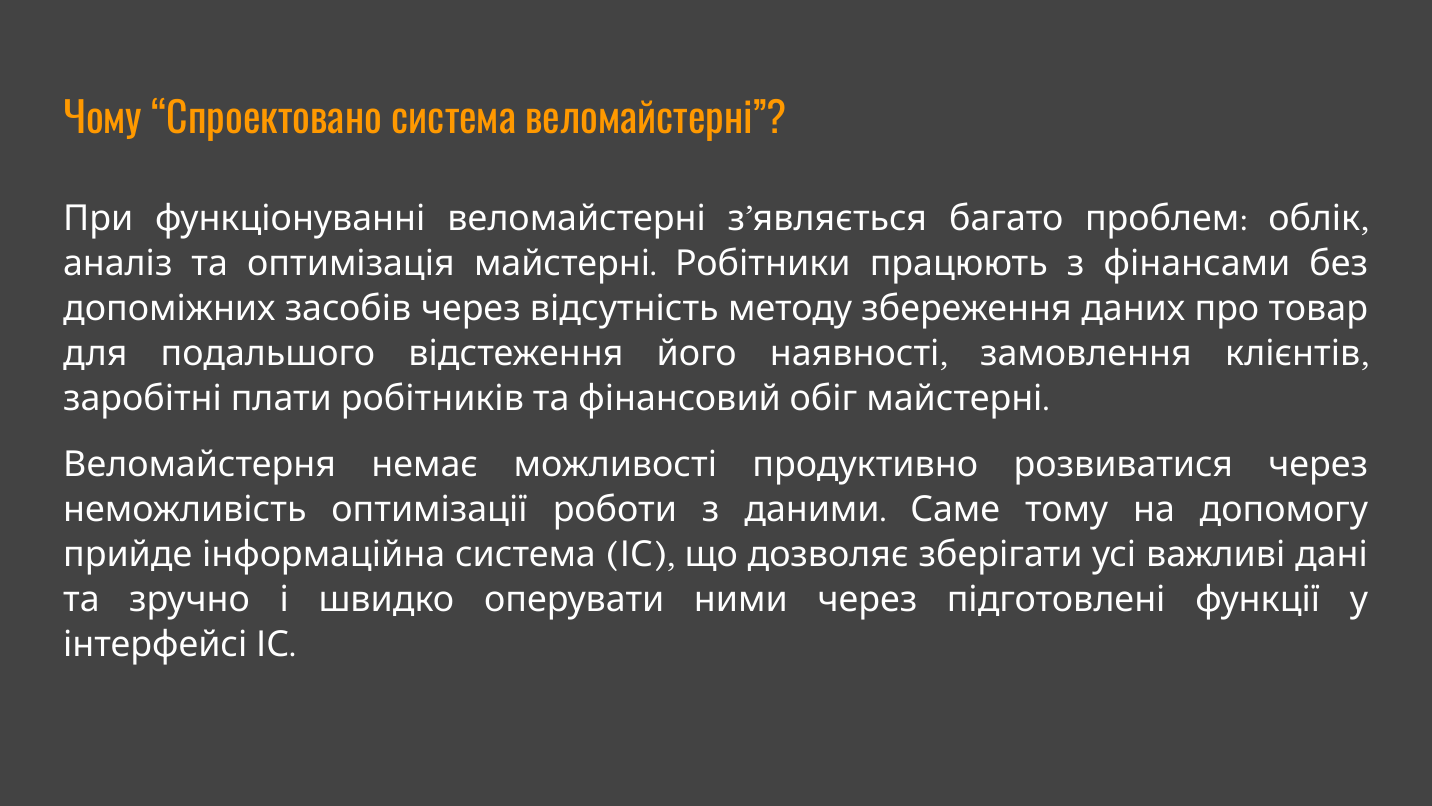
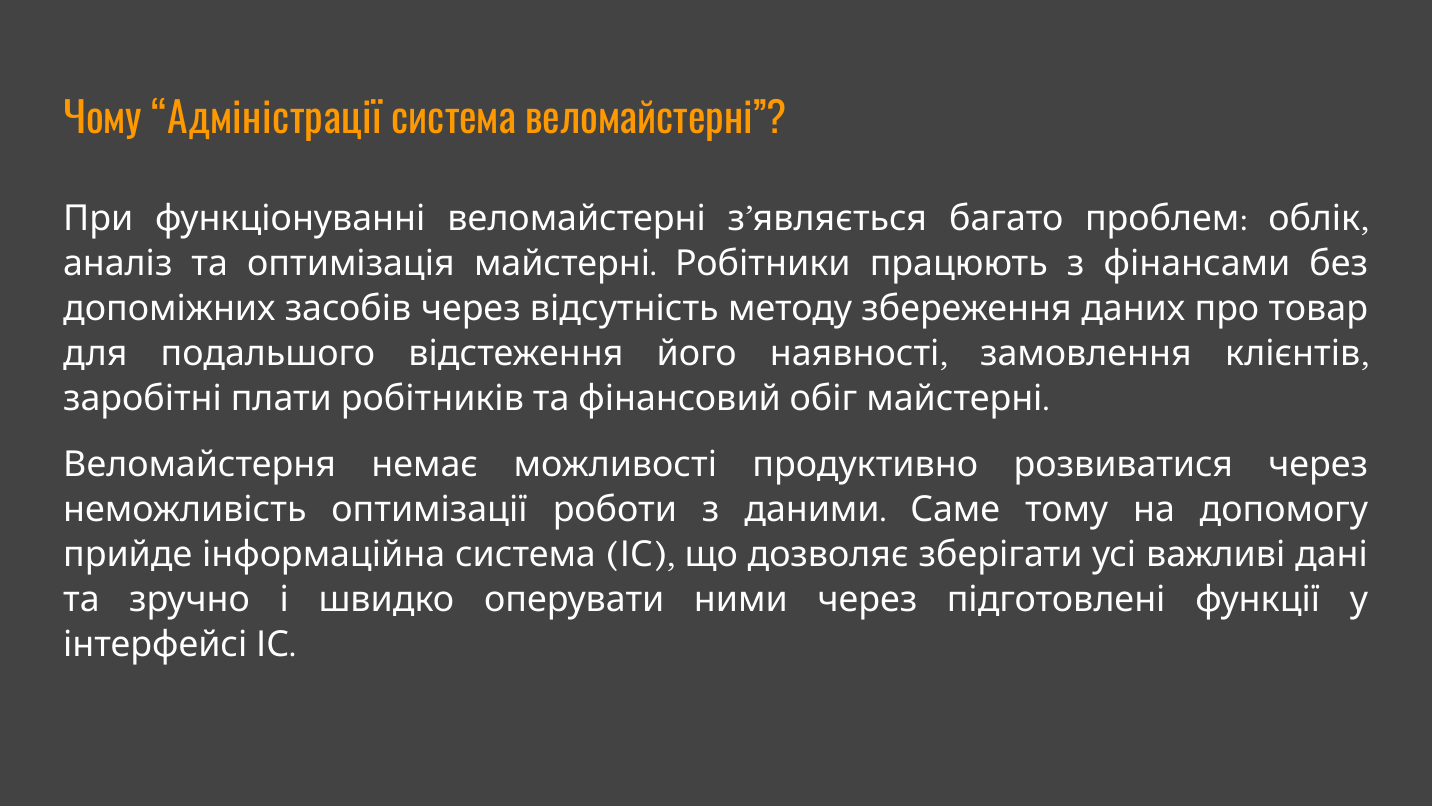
Спроектовано: Спроектовано -> Адміністрації (267, 120)
